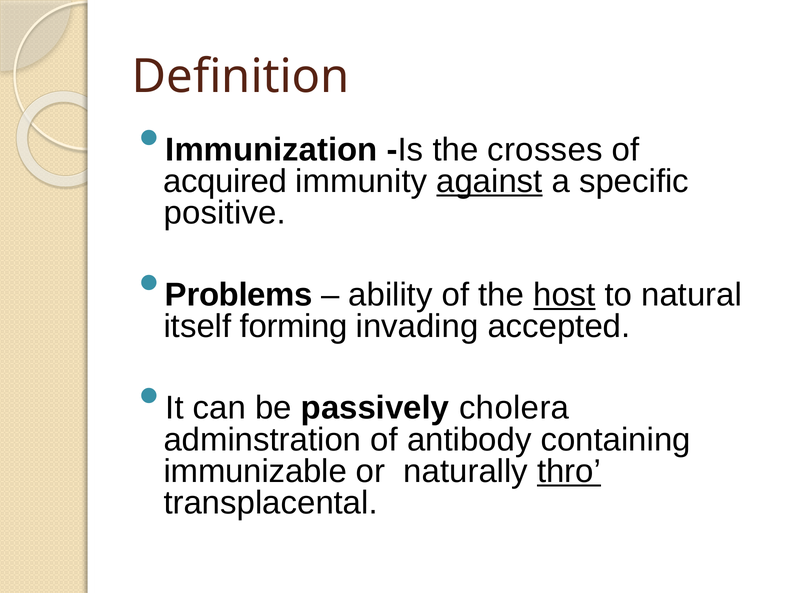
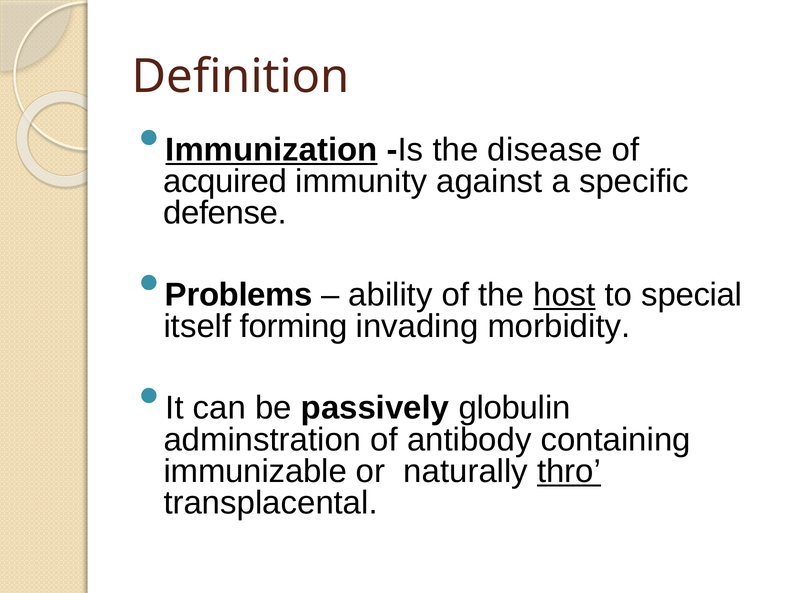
Immunization underline: none -> present (272, 150)
crosses: crosses -> disease (545, 150)
against underline: present -> none (489, 182)
positive: positive -> defense (225, 213)
natural: natural -> special (692, 295)
accepted: accepted -> morbidity (559, 327)
cholera: cholera -> globulin (514, 408)
